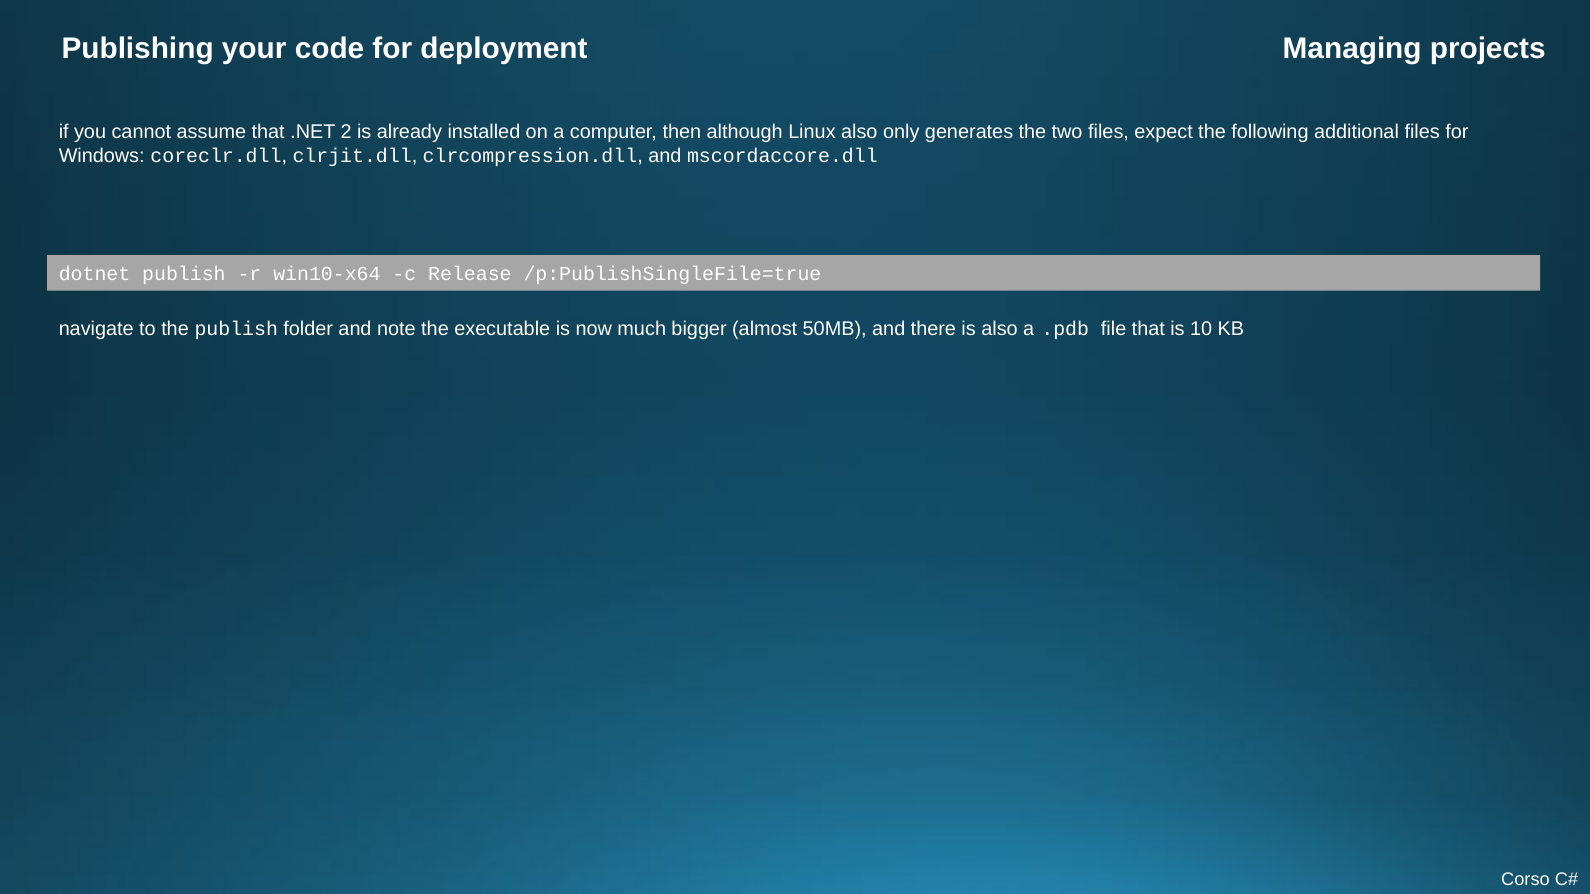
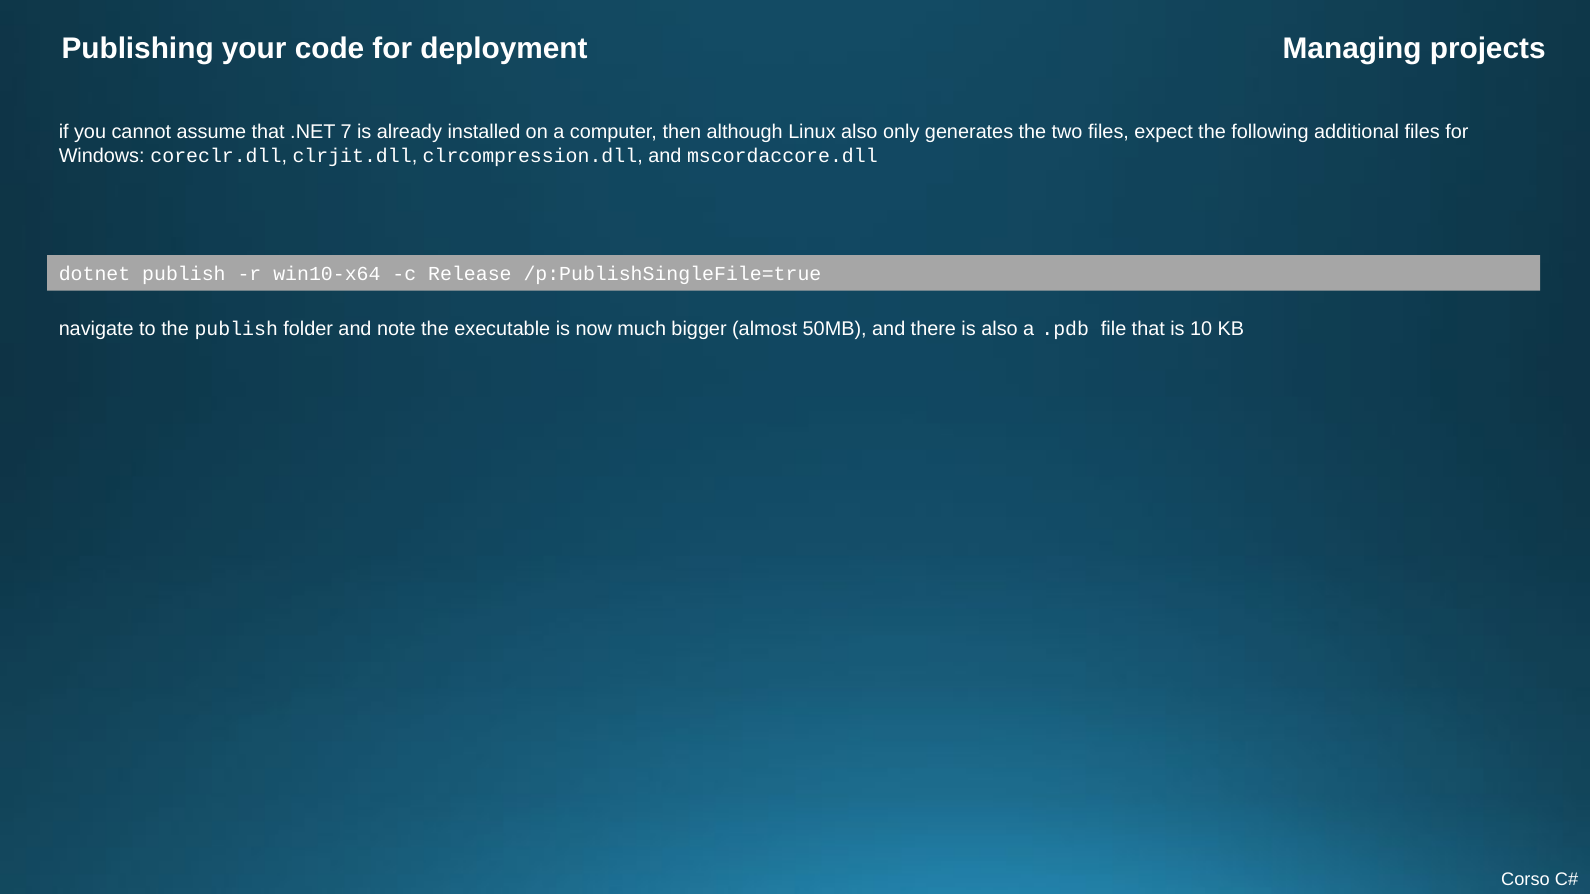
2: 2 -> 7 (346, 132)
